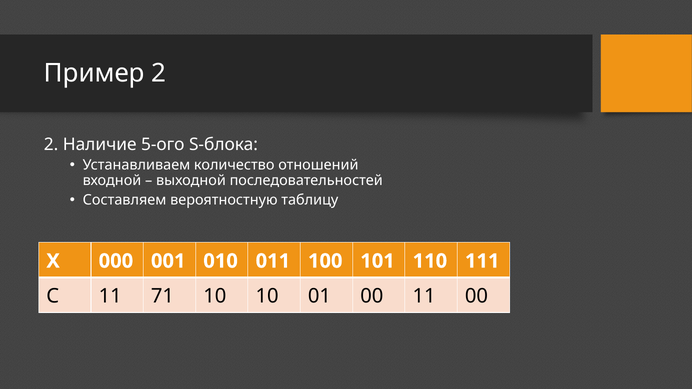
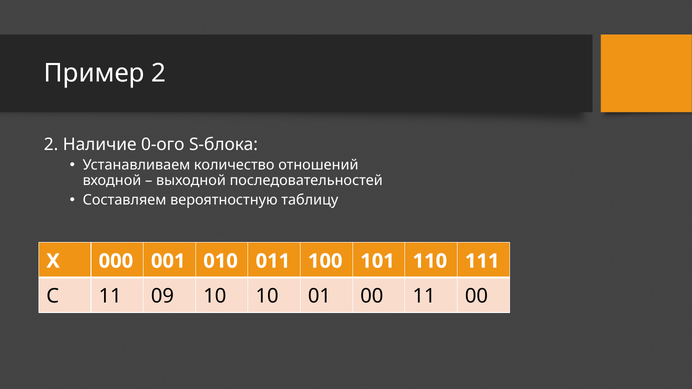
5-ого: 5-ого -> 0-ого (163, 144)
71: 71 -> 09 (162, 296)
